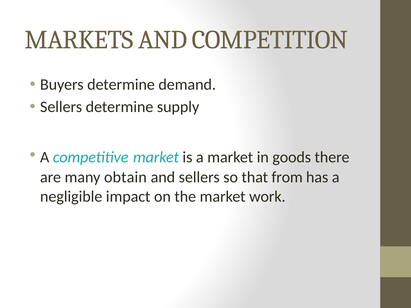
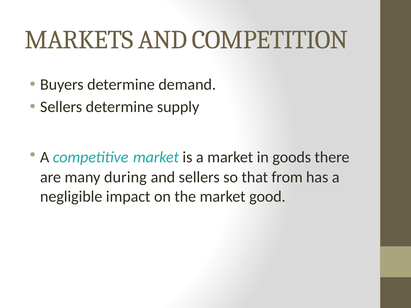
obtain: obtain -> during (125, 177)
work: work -> good (267, 197)
